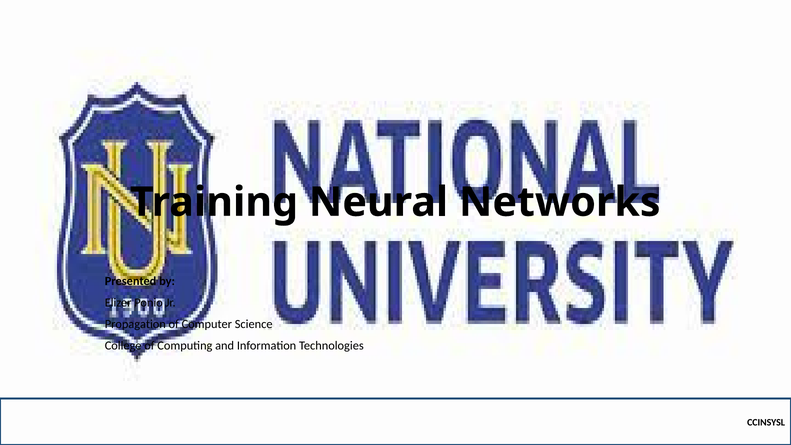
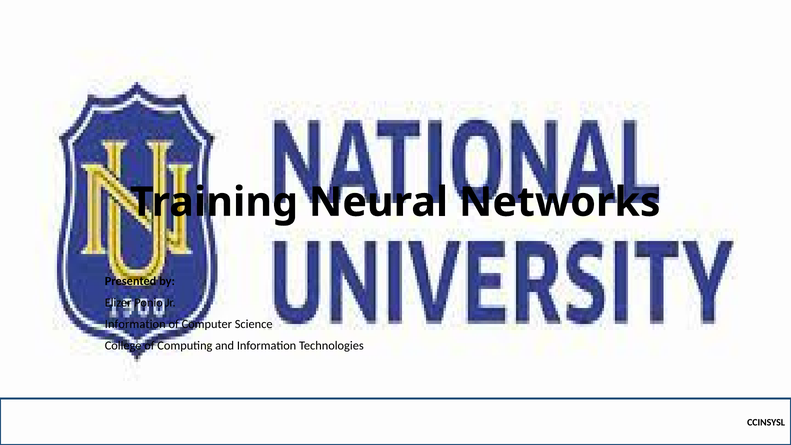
Propagation: Propagation -> Information (135, 324)
